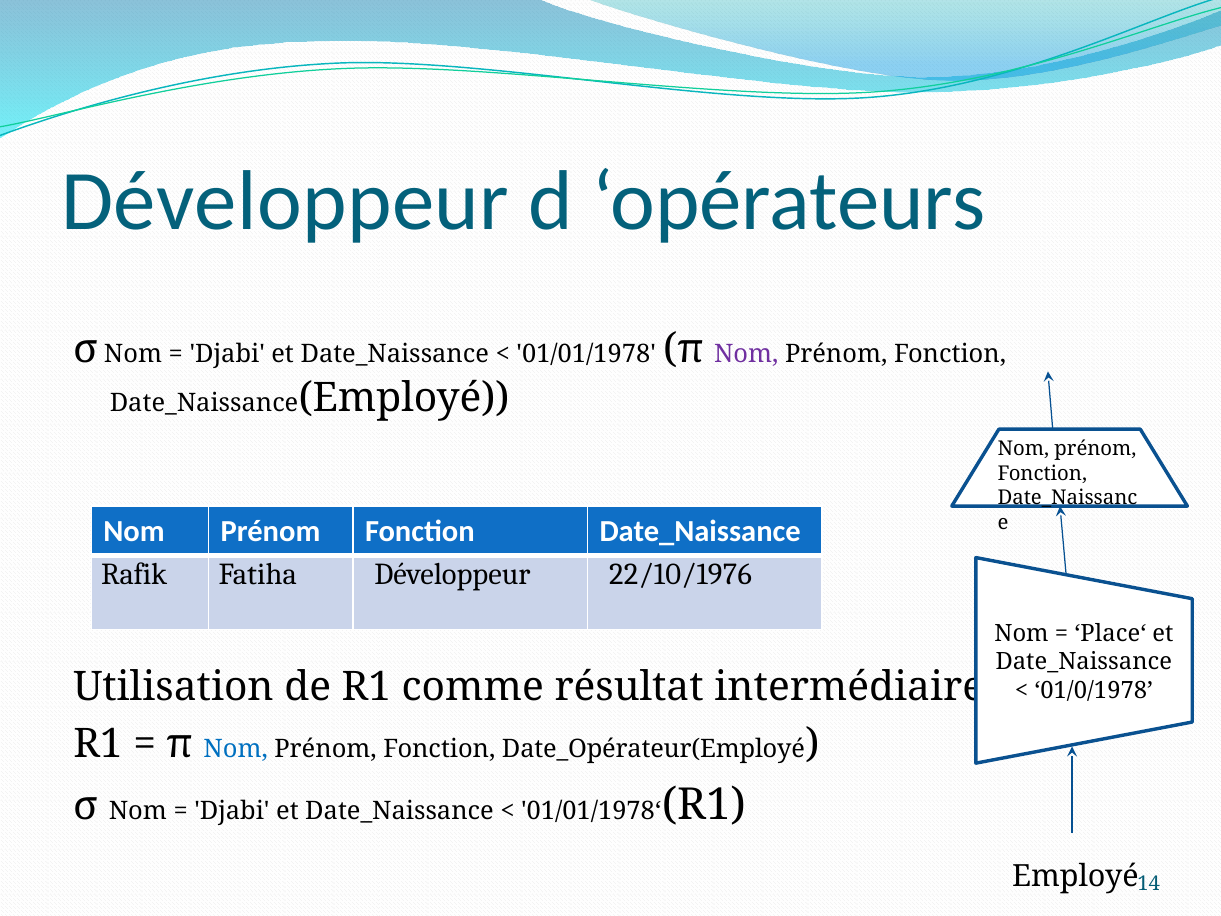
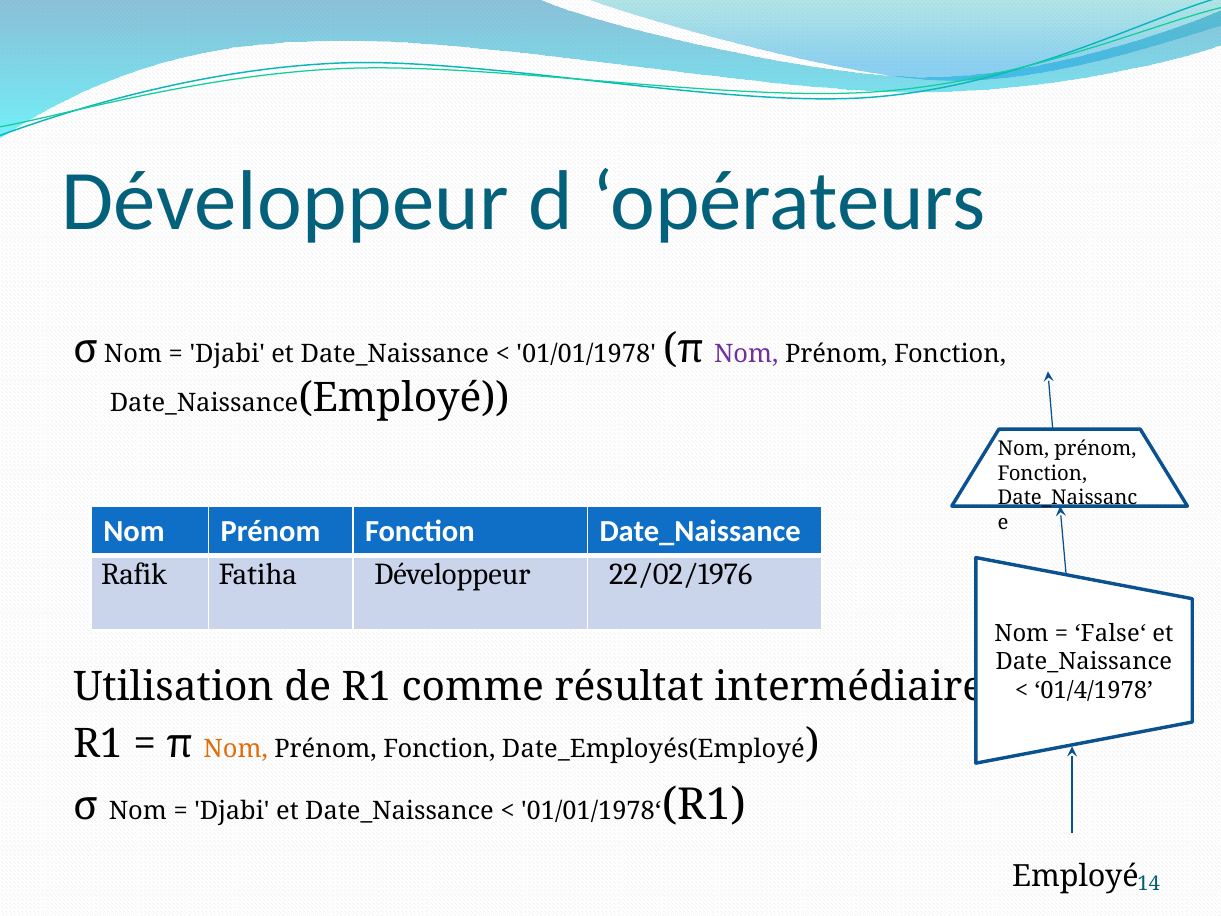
22/10/1976: 22/10/1976 -> 22/02/1976 (681, 575)
Place‘: Place‘ -> False‘ (1110, 633)
01/0/1978: 01/0/1978 -> 01/4/1978 (1094, 690)
Nom colour: blue -> orange (236, 749)
Date_Opérateur(Employé: Date_Opérateur(Employé -> Date_Employés(Employé (653, 749)
